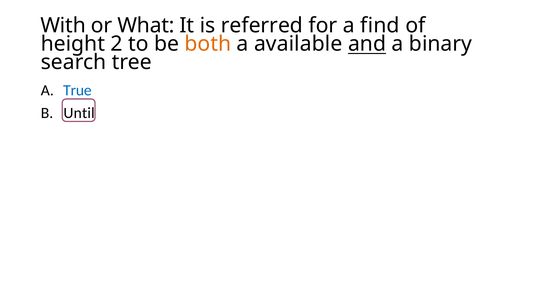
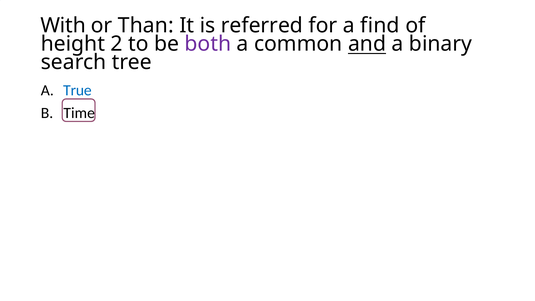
What: What -> Than (146, 26)
both colour: orange -> purple (208, 44)
available: available -> common (298, 44)
Until: Until -> Time (79, 113)
